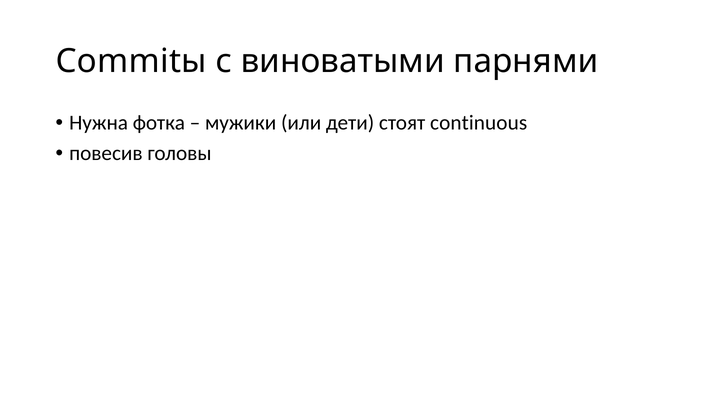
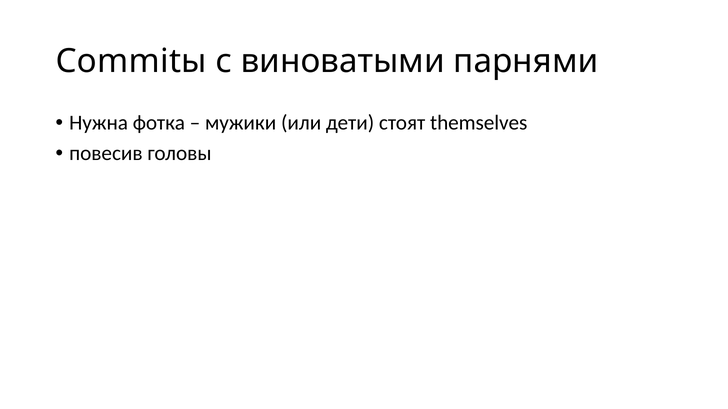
continuous: continuous -> themselves (479, 123)
